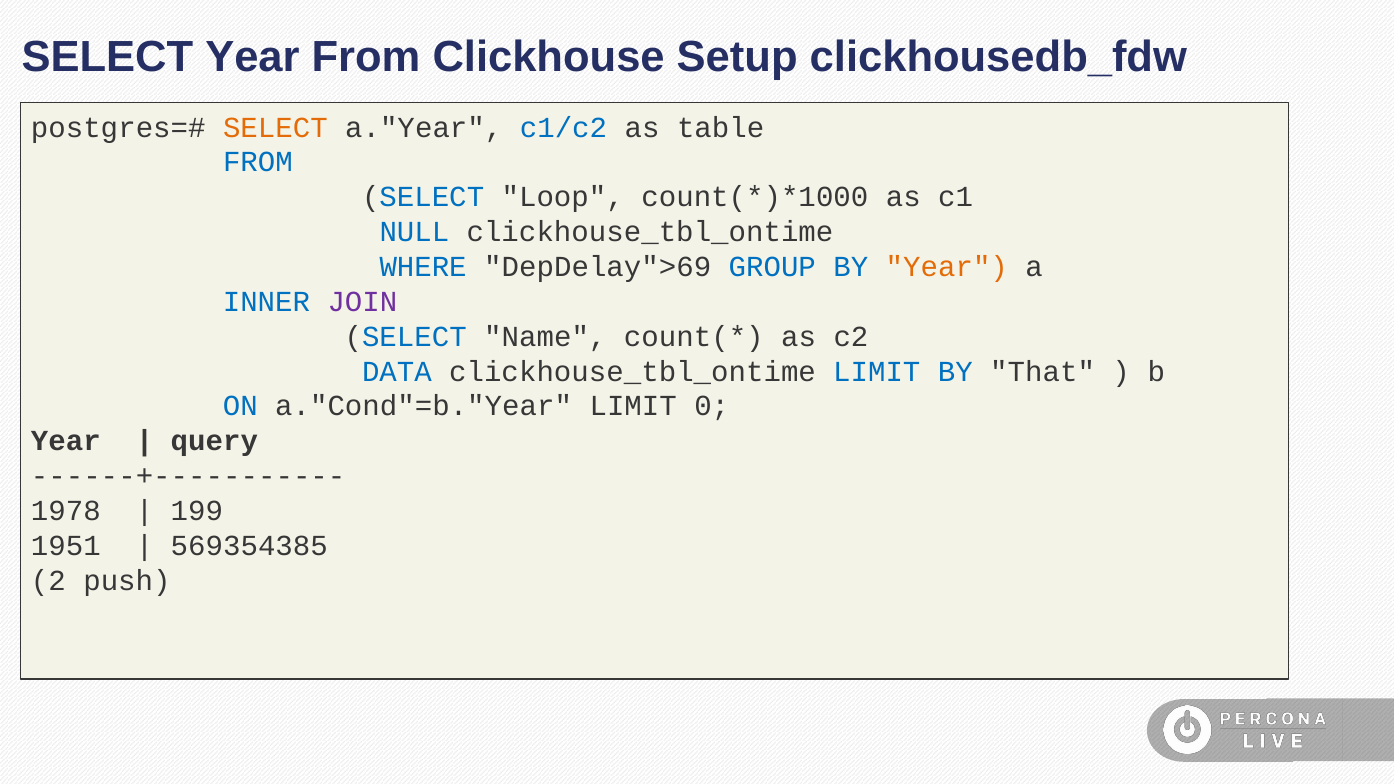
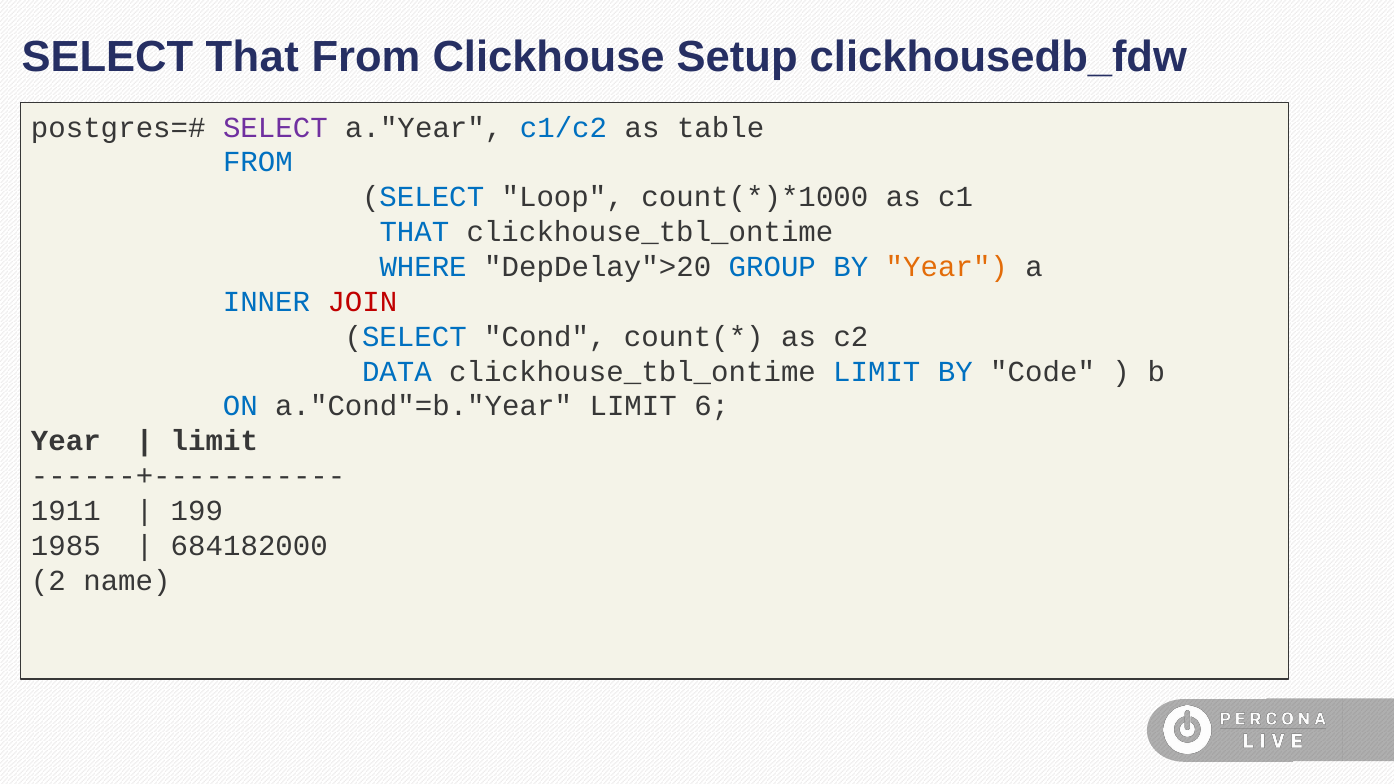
SELECT Year: Year -> That (252, 57)
SELECT colour: orange -> purple (275, 128)
NULL: NULL -> THAT (414, 232)
DepDelay">69: DepDelay">69 -> DepDelay">20 (598, 267)
JOIN colour: purple -> red (362, 302)
Name: Name -> Cond (545, 337)
That: That -> Code (1043, 372)
0: 0 -> 6 (712, 406)
query: query -> limit (214, 441)
1978: 1978 -> 1911 (66, 511)
1951: 1951 -> 1985 (66, 546)
569354385: 569354385 -> 684182000 (249, 546)
push: push -> name (127, 581)
